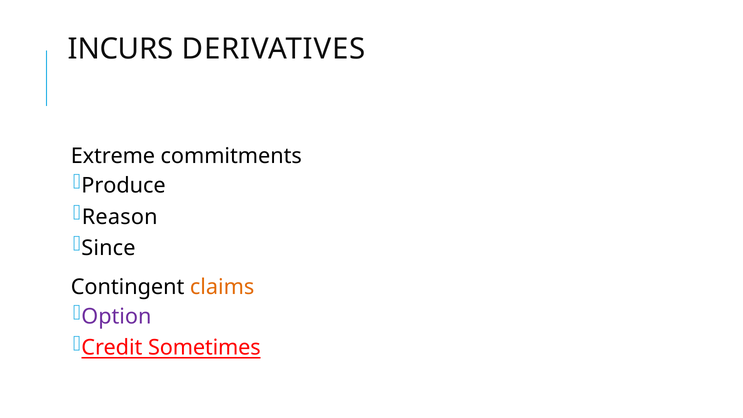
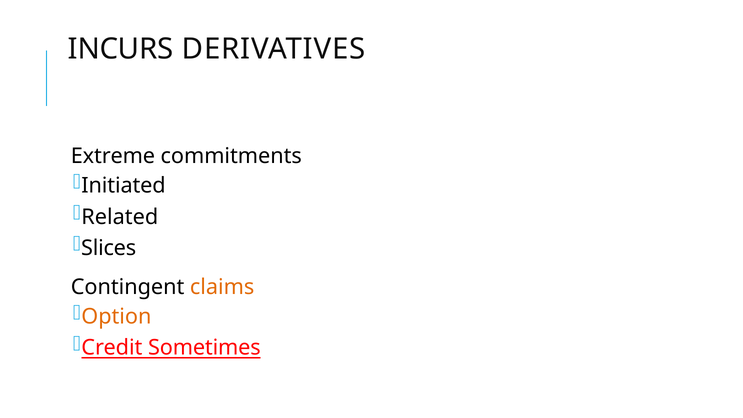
Produce: Produce -> Initiated (124, 186)
Reason: Reason -> Related (120, 217)
Since: Since -> Slices (109, 248)
Option colour: purple -> orange (116, 317)
